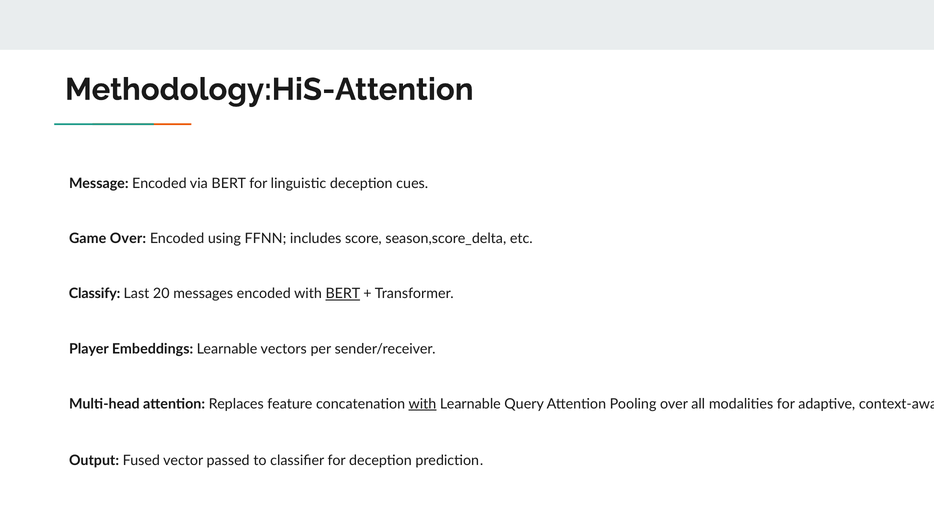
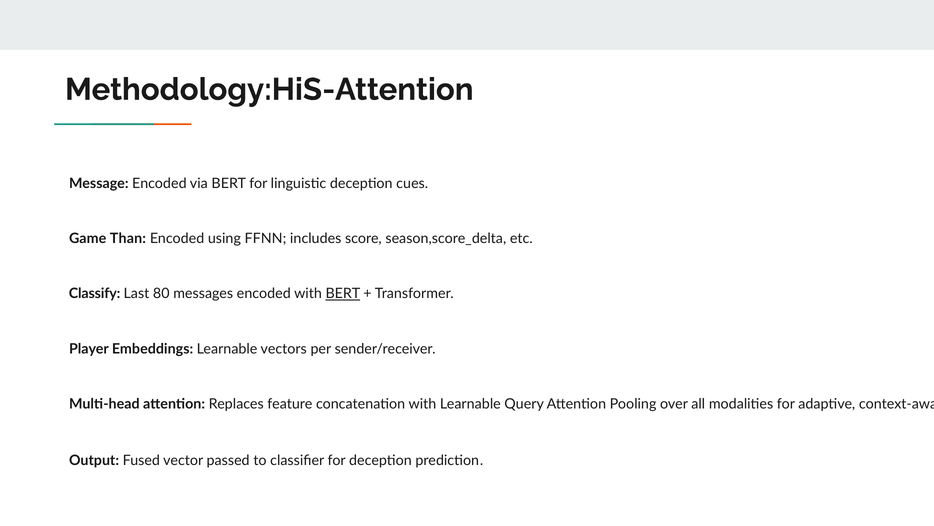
Game Over: Over -> Than (128, 238)
20: 20 -> 80 (161, 293)
with underline: present -> none (422, 404)
